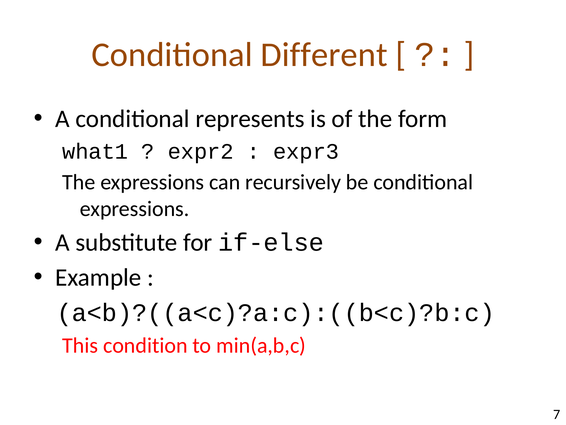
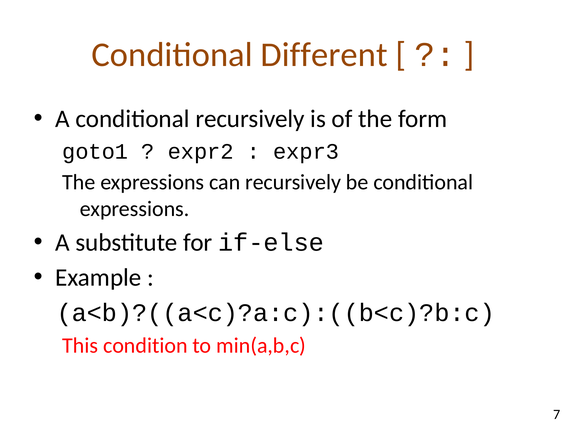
conditional represents: represents -> recursively (250, 119)
what1: what1 -> goto1 (95, 151)
